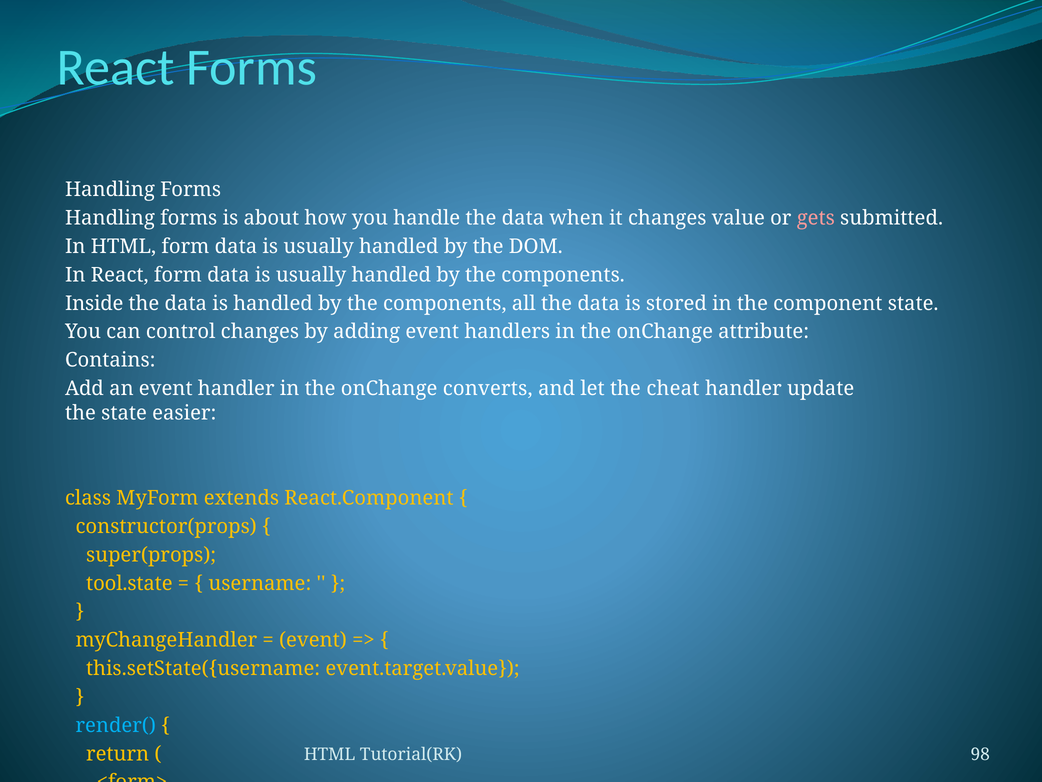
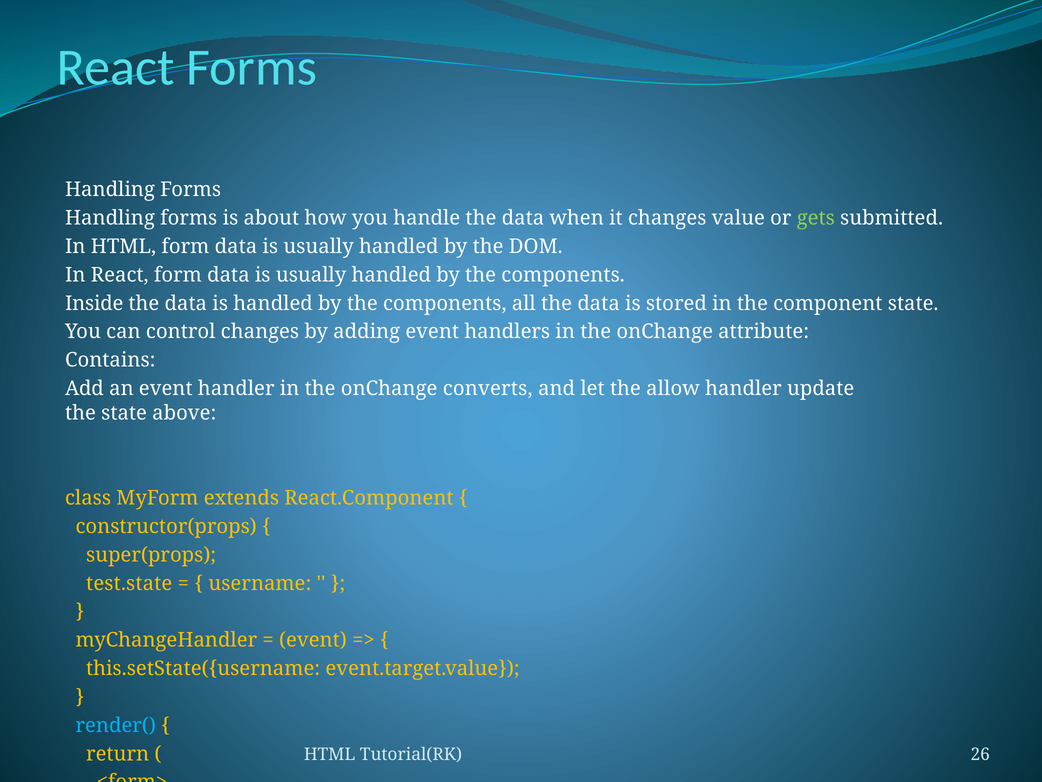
gets colour: pink -> light green (816, 218)
cheat: cheat -> allow (673, 388)
easier: easier -> above (184, 413)
tool.state: tool.state -> test.state (129, 583)
98: 98 -> 26 (980, 754)
